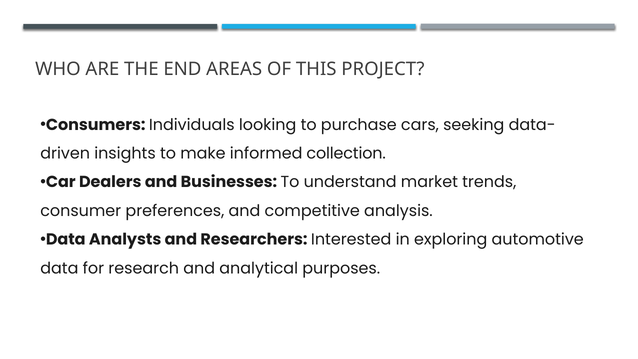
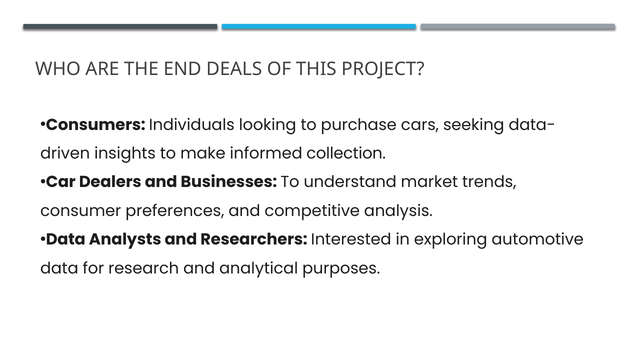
AREAS: AREAS -> DEALS (234, 69)
